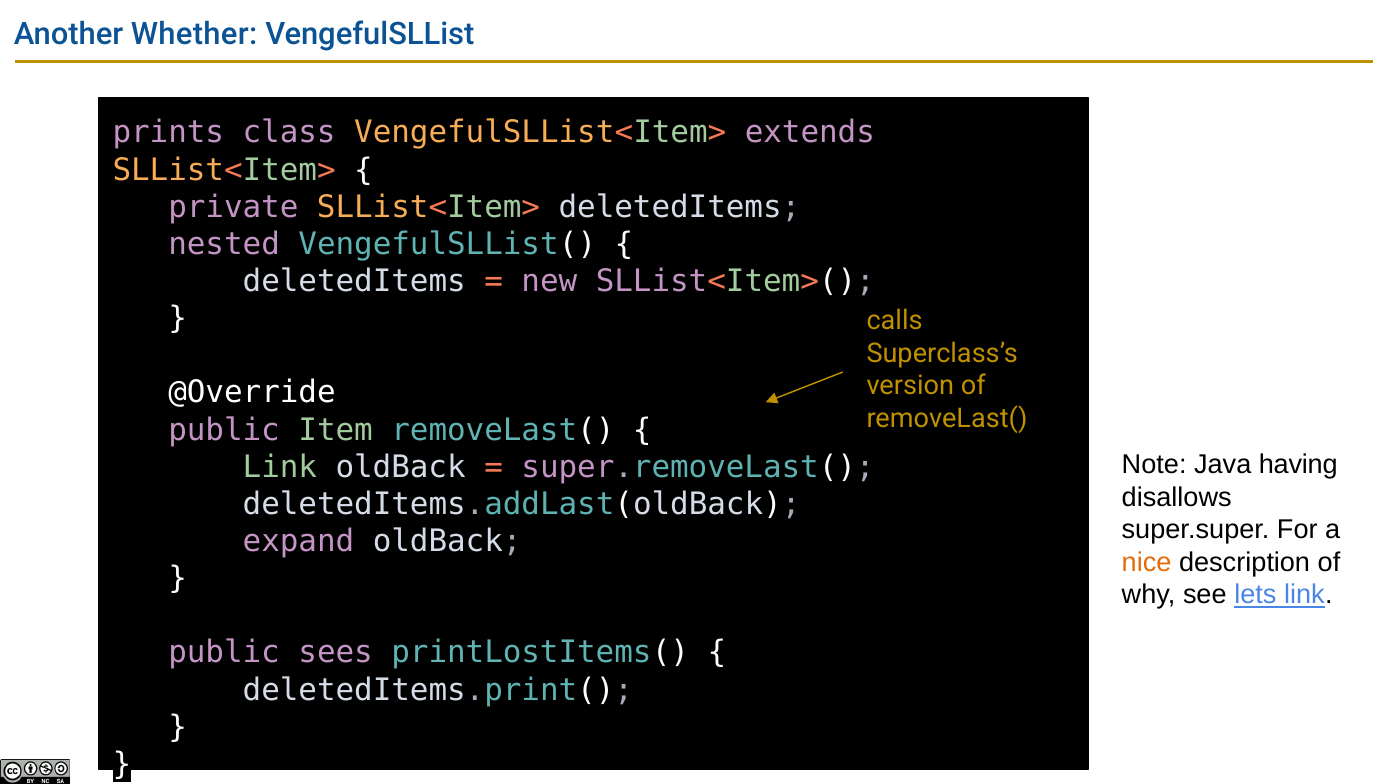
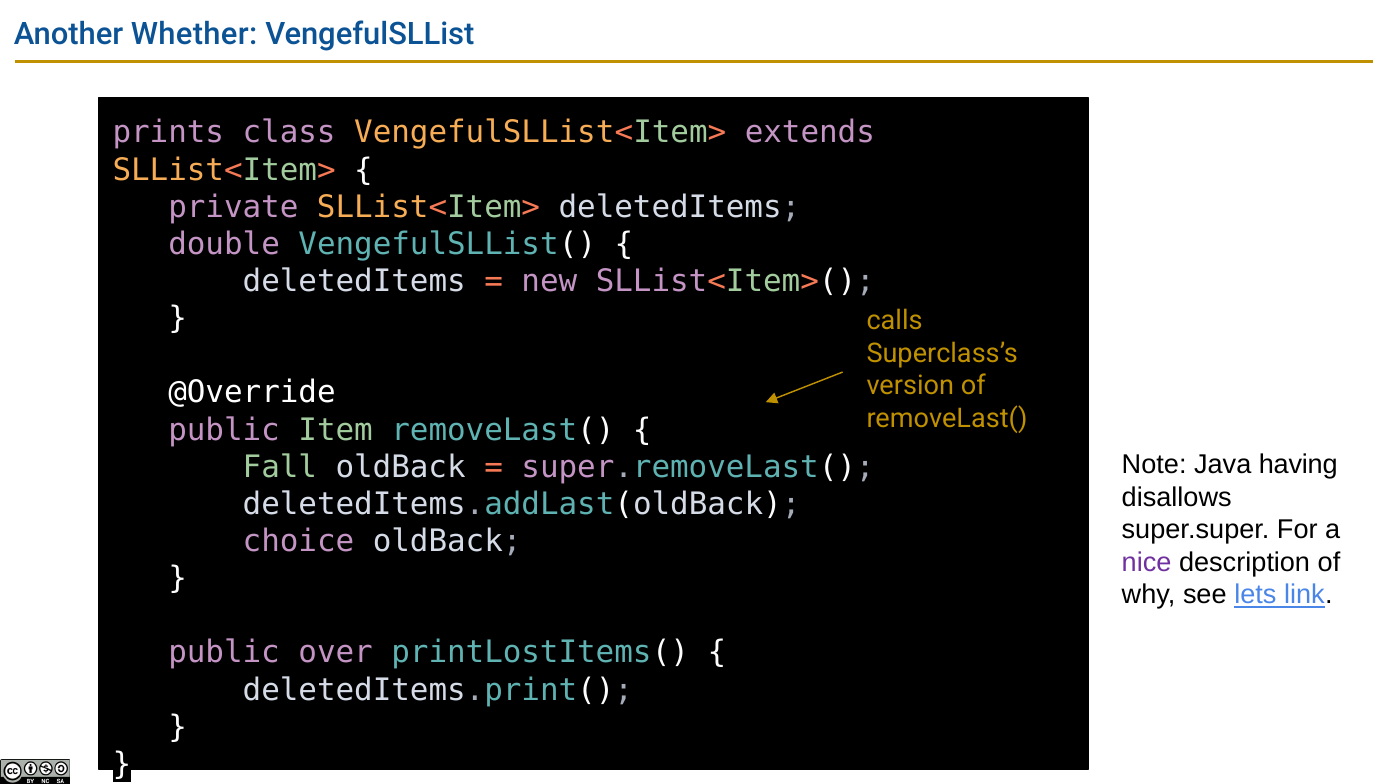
nested: nested -> double (224, 244)
Link: Link -> Fall (280, 467)
expand: expand -> choice (298, 541)
nice colour: orange -> purple (1147, 562)
sees: sees -> over (336, 653)
